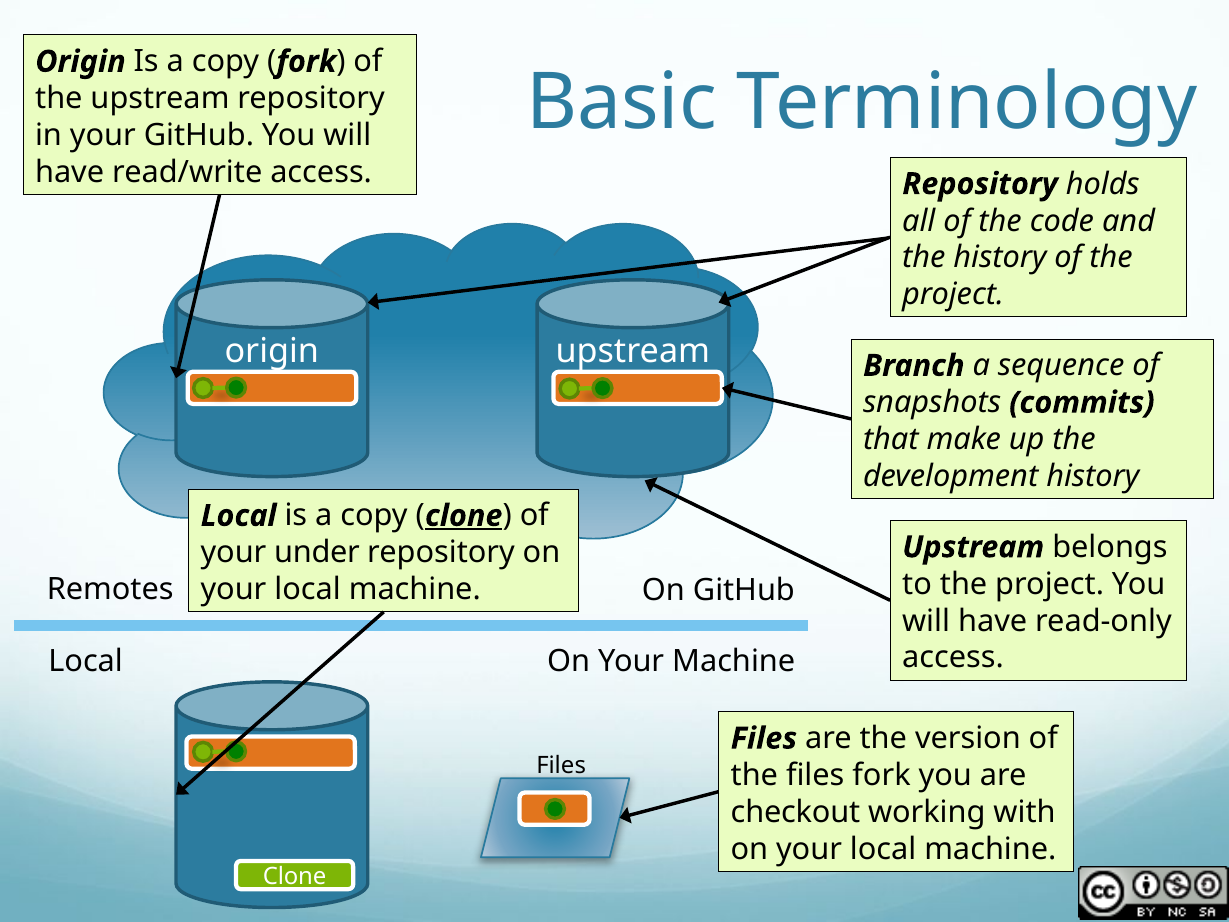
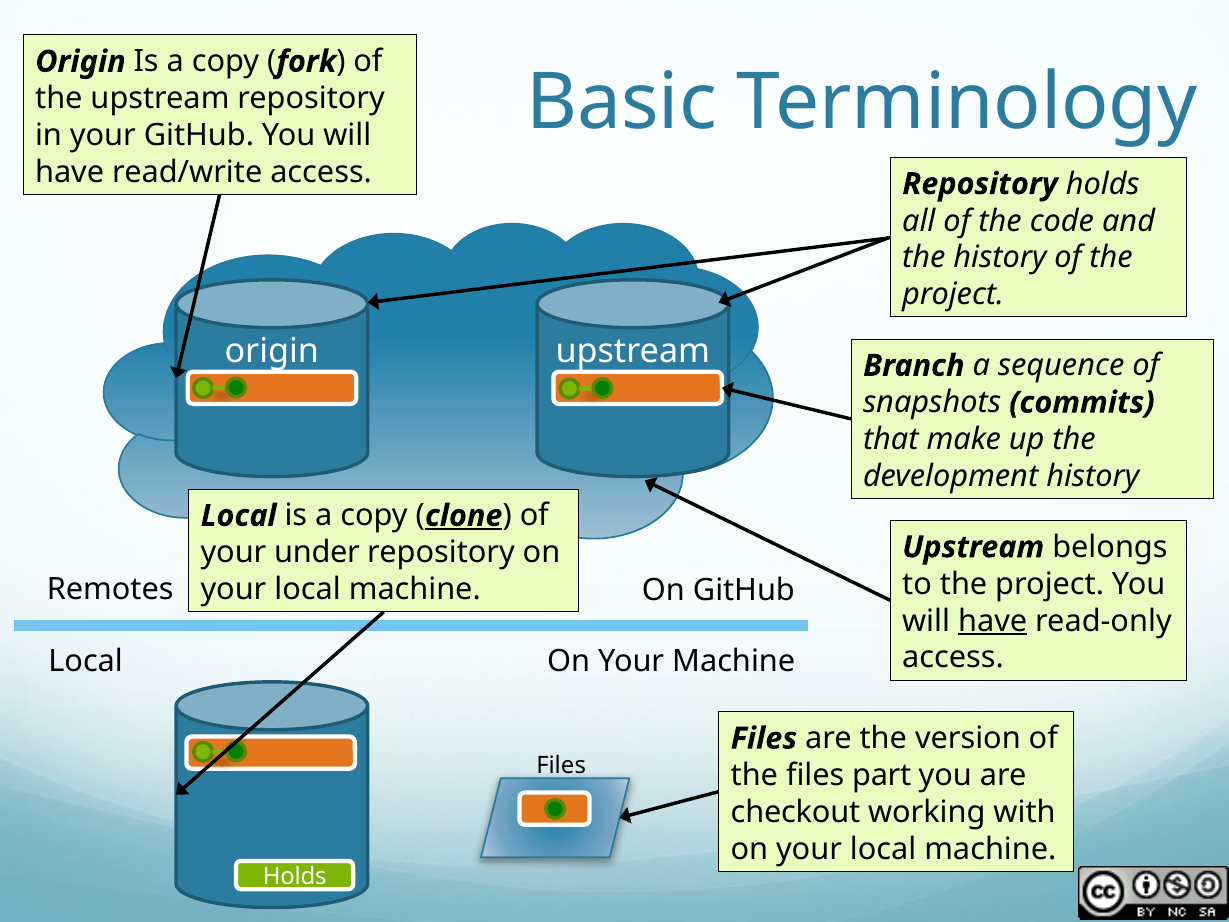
have underline: none -> present (993, 621)
files fork: fork -> part (882, 775)
Clone: Clone -> Holds (295, 876)
